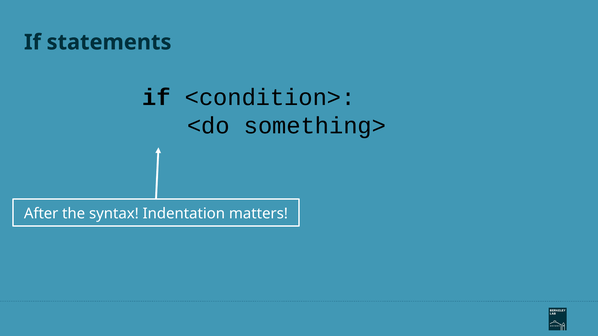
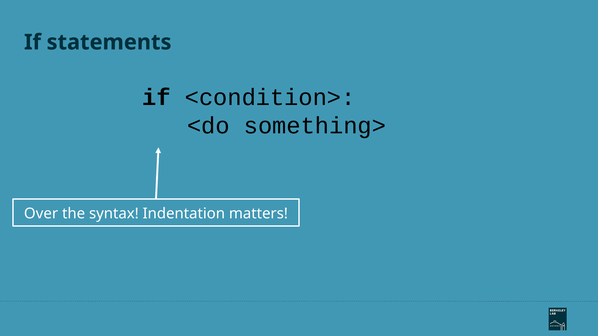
After: After -> Over (41, 214)
